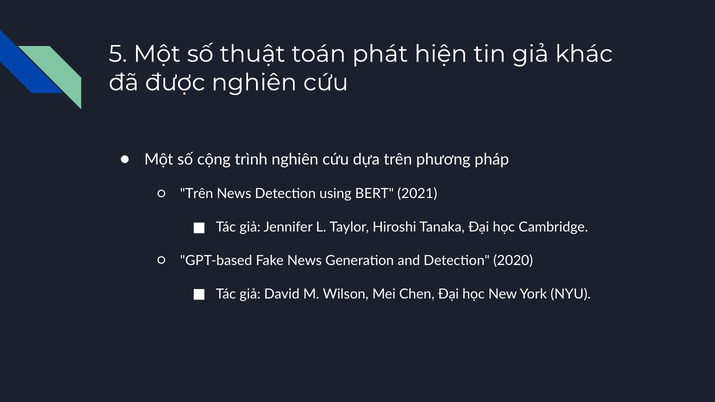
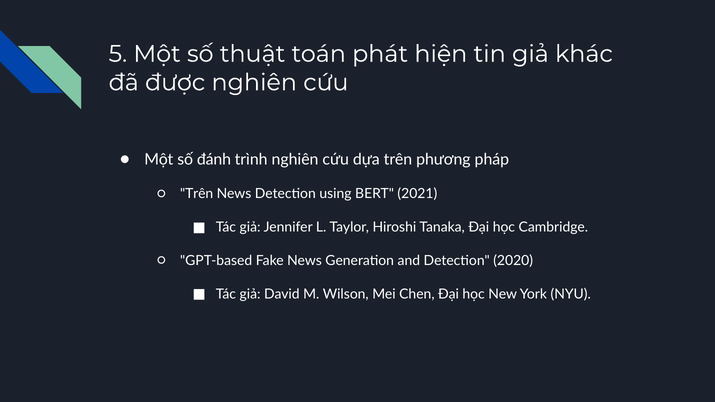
cộng: cộng -> đánh (214, 159)
